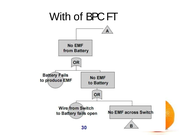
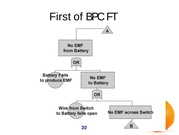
With: With -> First (60, 17)
